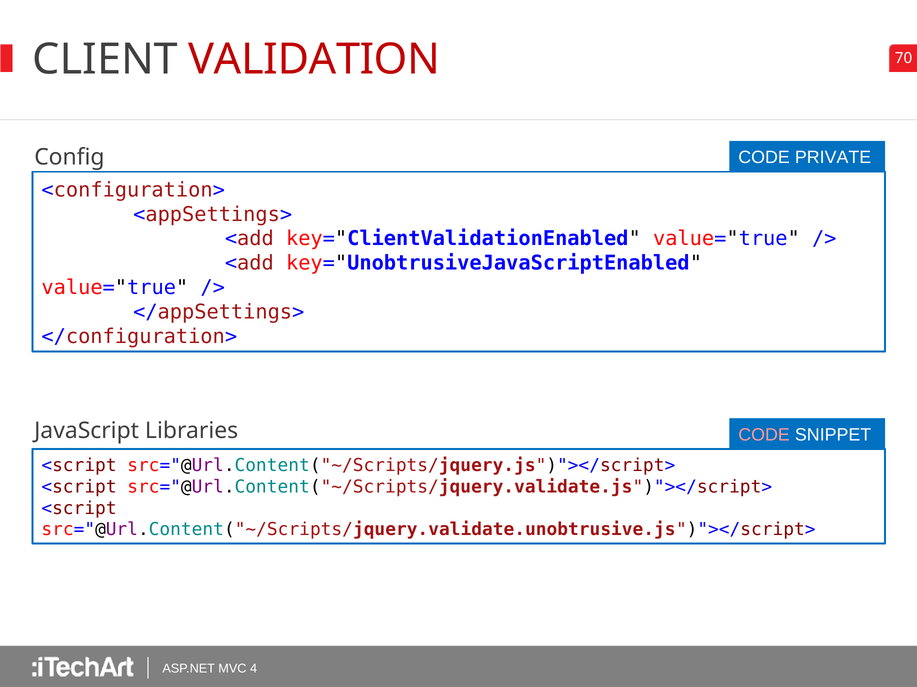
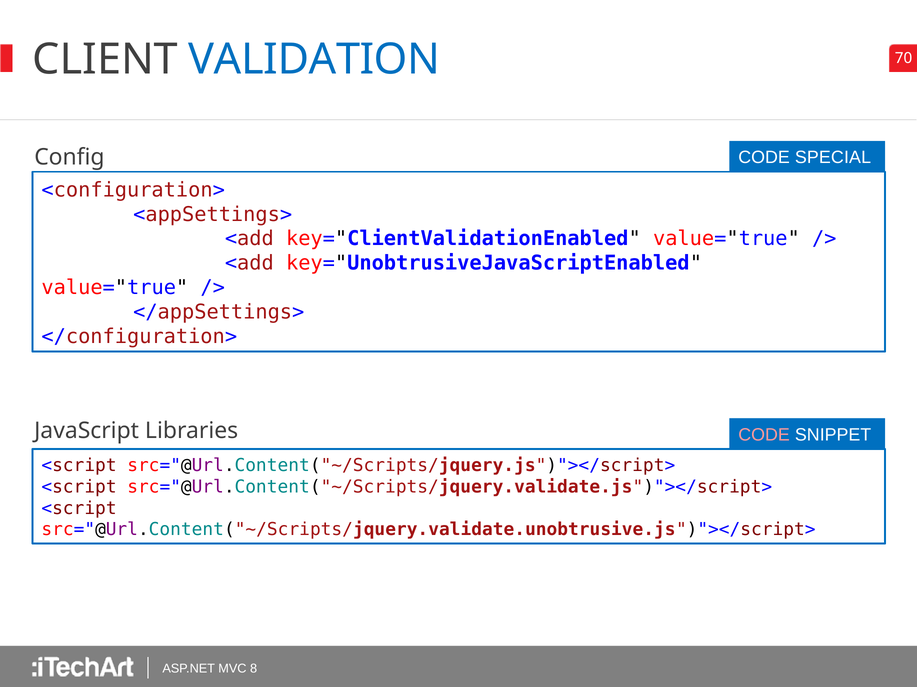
VALIDATION colour: red -> blue (314, 60)
PRIVATE: PRIVATE -> SPECIAL (833, 158)
4: 4 -> 8 (254, 669)
